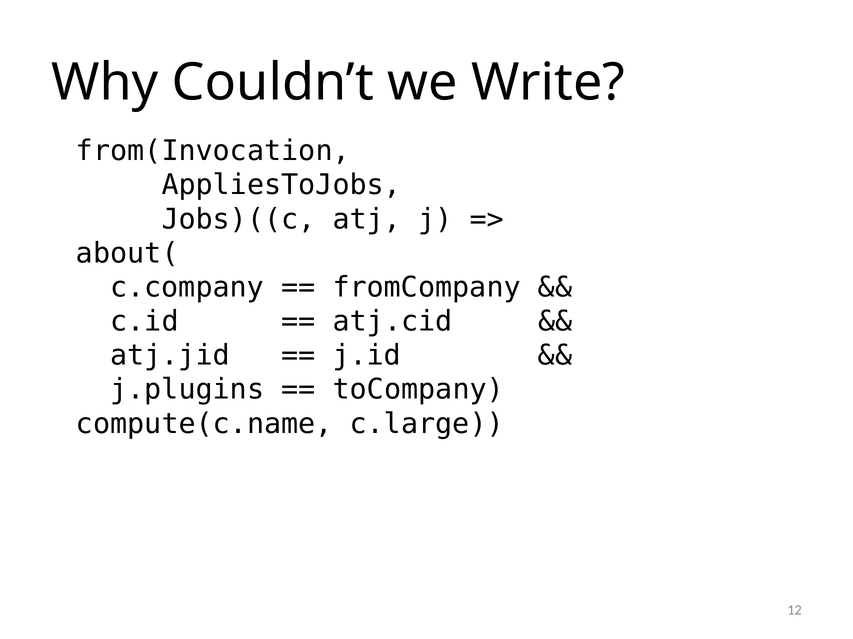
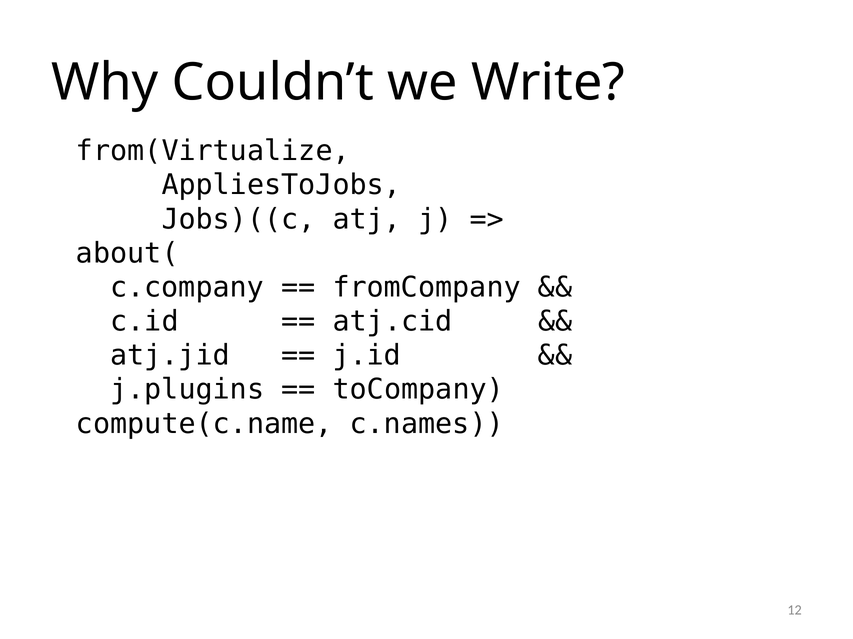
from(Invocation: from(Invocation -> from(Virtualize (213, 151)
c.large: c.large -> c.names (427, 424)
